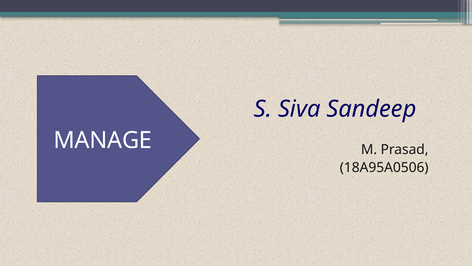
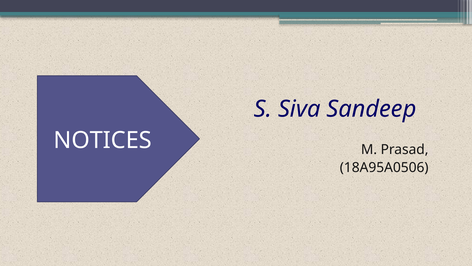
MANAGE: MANAGE -> NOTICES (103, 140)
